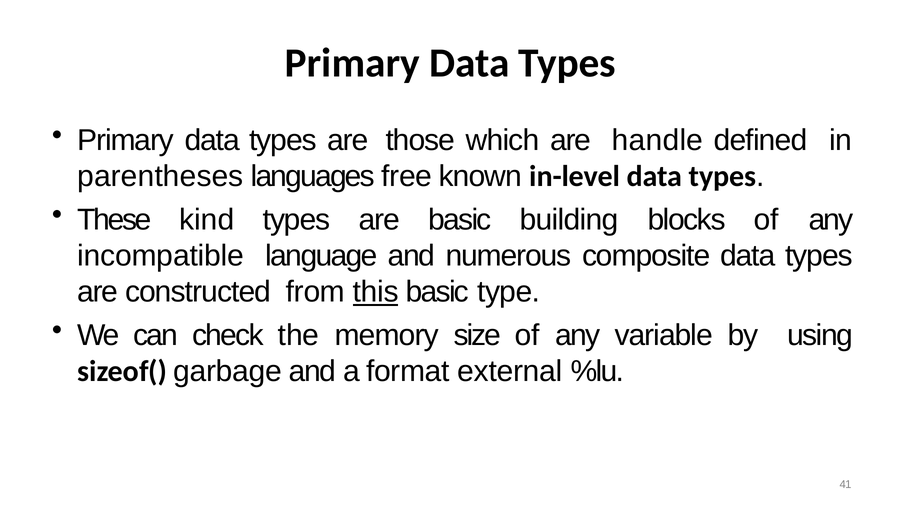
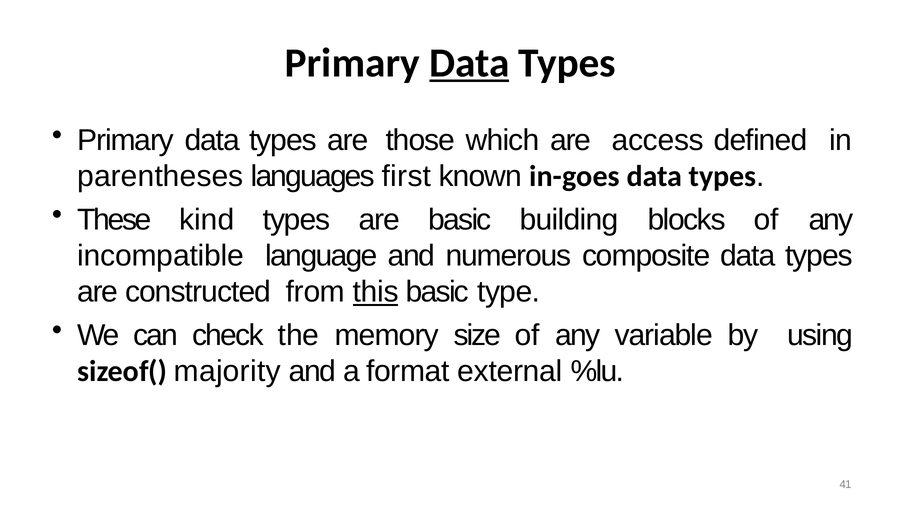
Data underline: none -> present (469, 63)
handle: handle -> access (658, 140)
free: free -> first (406, 176)
in-level: in-level -> in-goes (575, 176)
garbage: garbage -> majority (227, 371)
